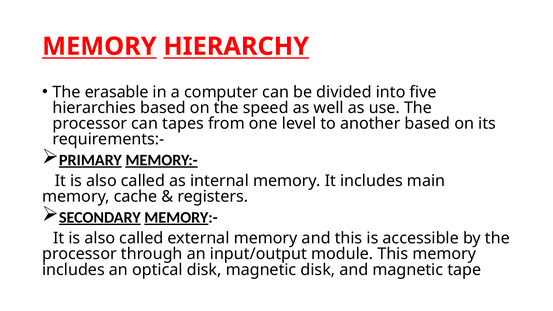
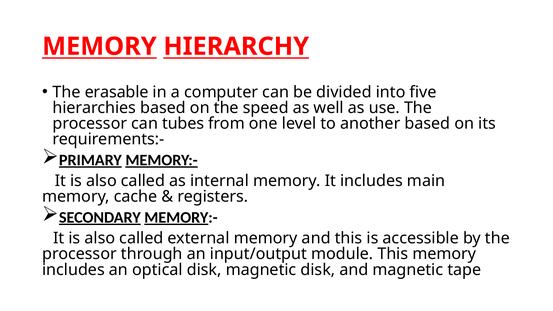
tapes: tapes -> tubes (183, 123)
